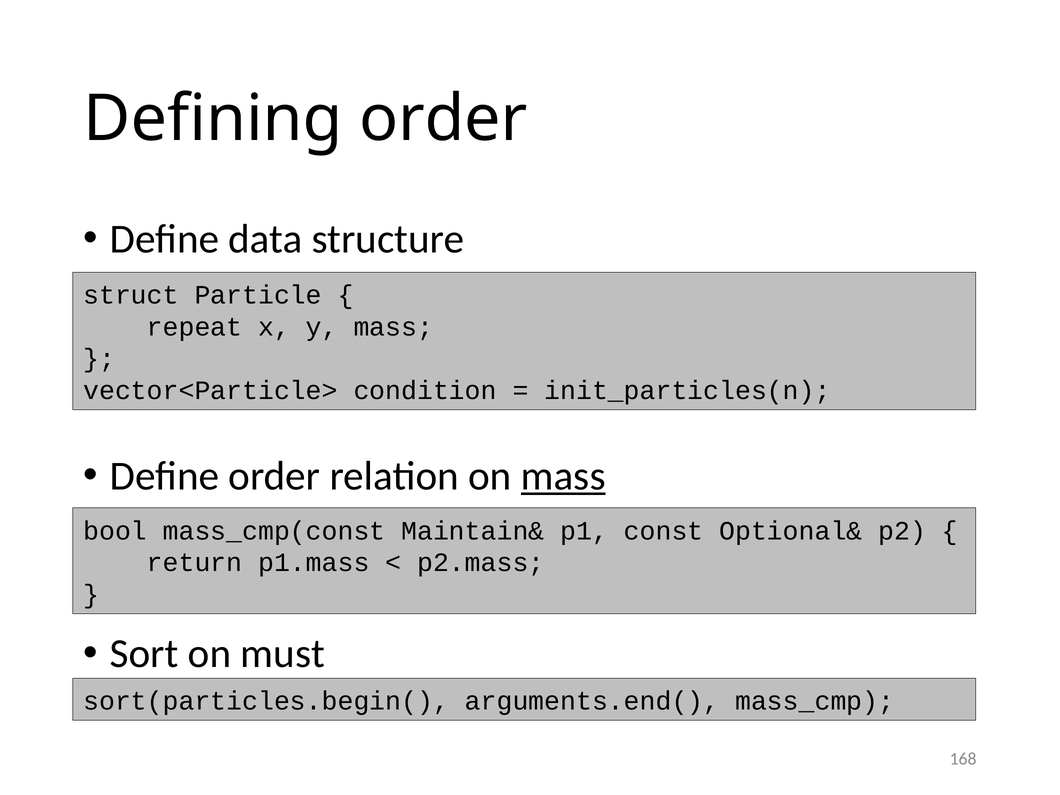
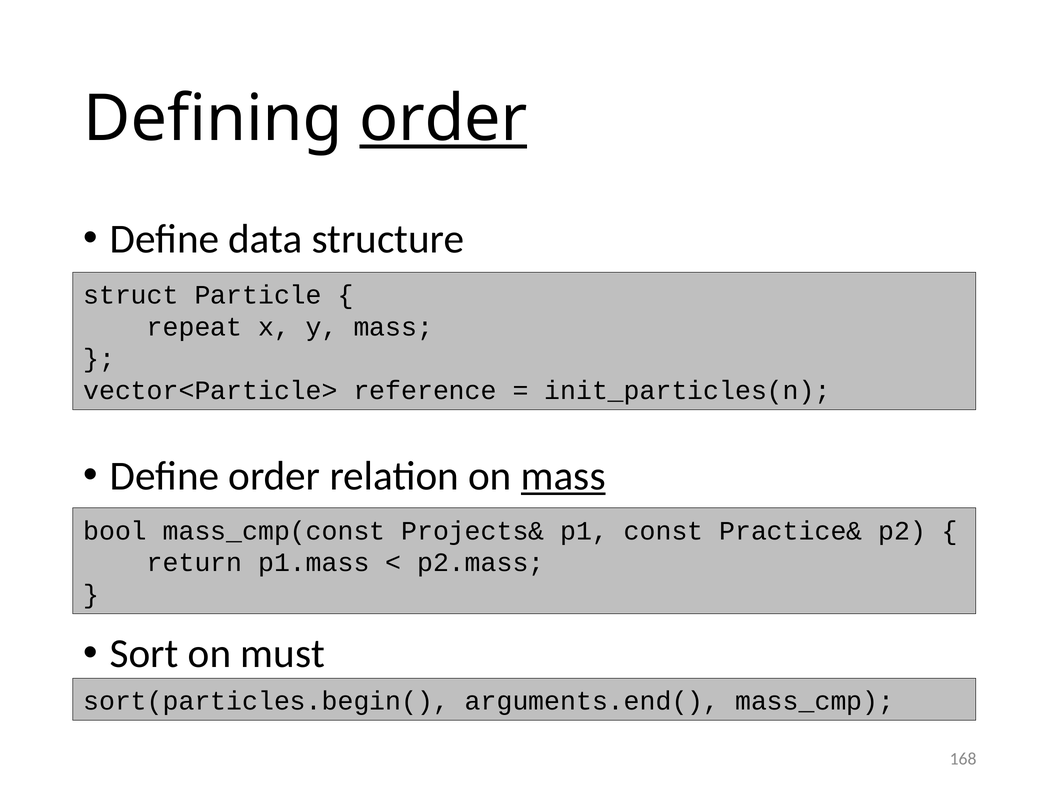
order underline: none -> present (443, 119)
condition: condition -> reference (425, 391)
Maintain&: Maintain& -> Projects& (473, 531)
Optional&: Optional& -> Practice& (791, 531)
